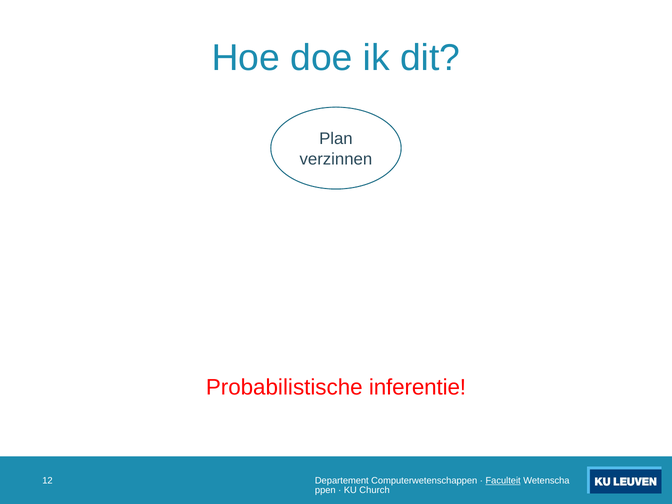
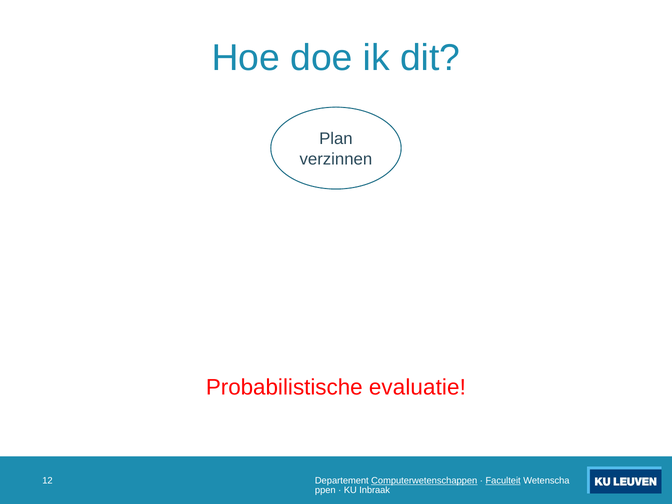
inferentie: inferentie -> evaluatie (417, 387)
Computerwetenschappen underline: none -> present (424, 481)
Church: Church -> Inbraak (375, 490)
